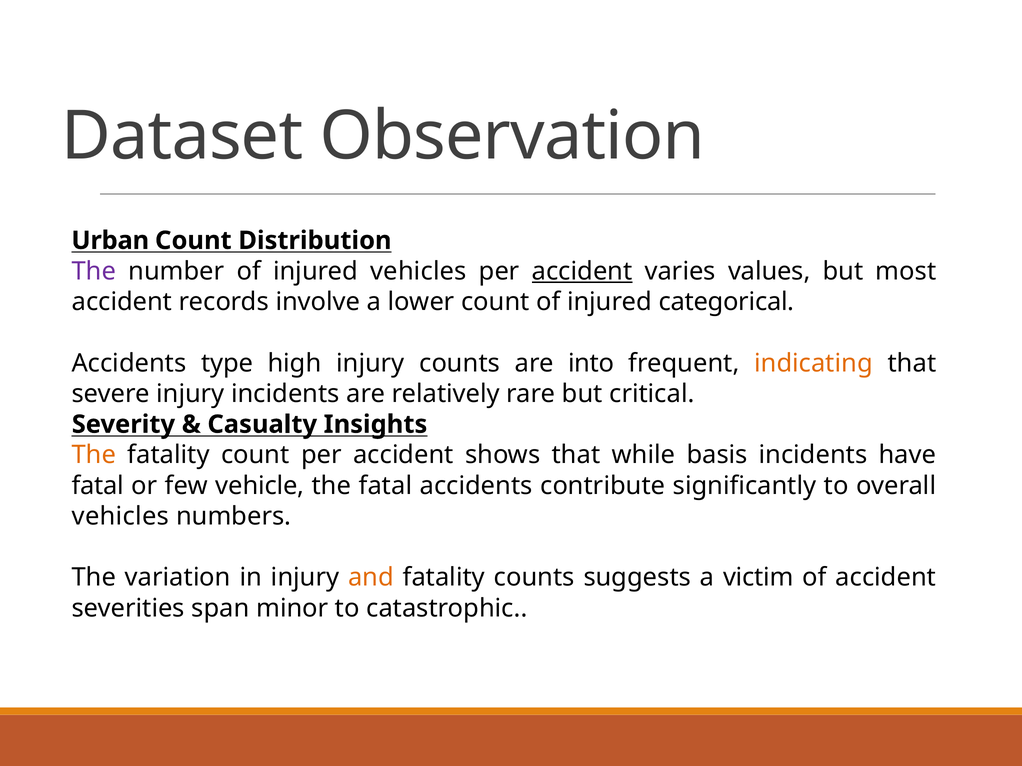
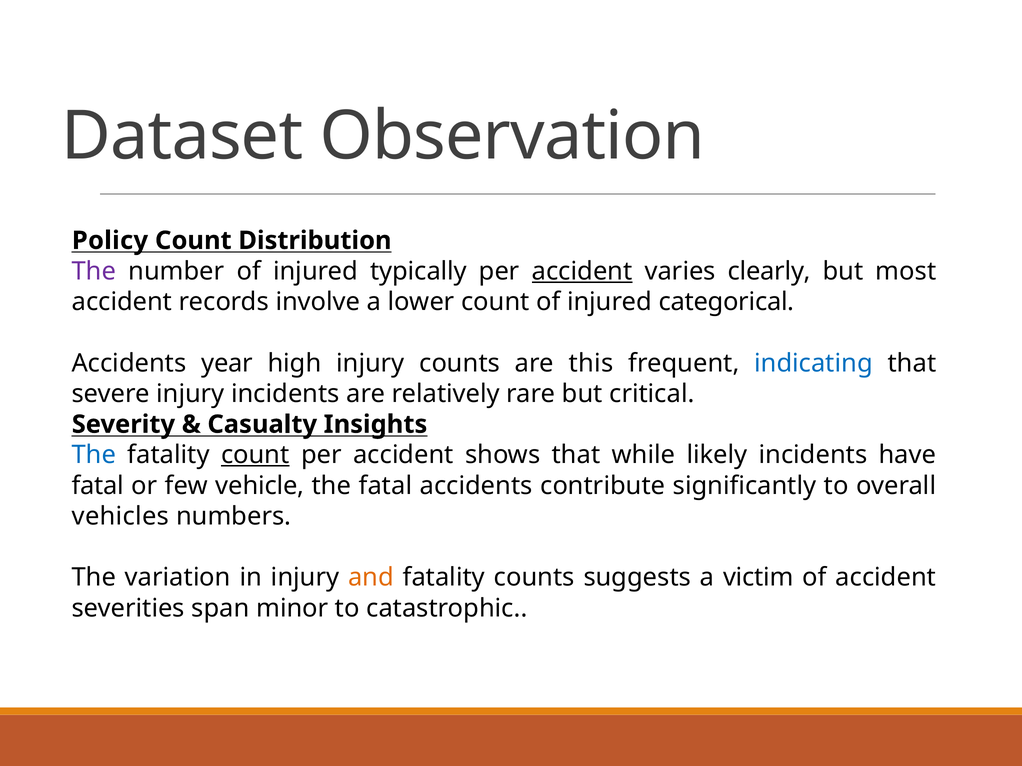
Urban: Urban -> Policy (110, 241)
injured vehicles: vehicles -> typically (419, 271)
values: values -> clearly (769, 271)
type: type -> year (227, 363)
into: into -> this (591, 363)
indicating colour: orange -> blue (814, 363)
The colour: orange -> blue (94, 455)
count underline: none -> present (255, 455)
basis: basis -> likely (717, 455)
